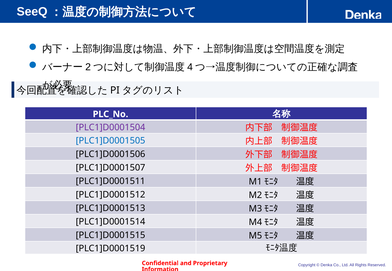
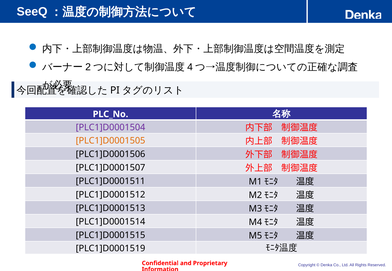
PLC1]D0001505 colour: blue -> orange (110, 141)
